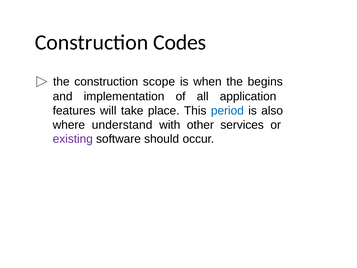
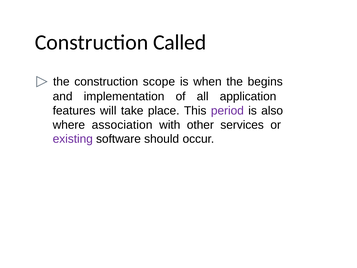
Codes: Codes -> Called (180, 42)
period colour: blue -> purple (227, 111)
understand: understand -> association (122, 125)
